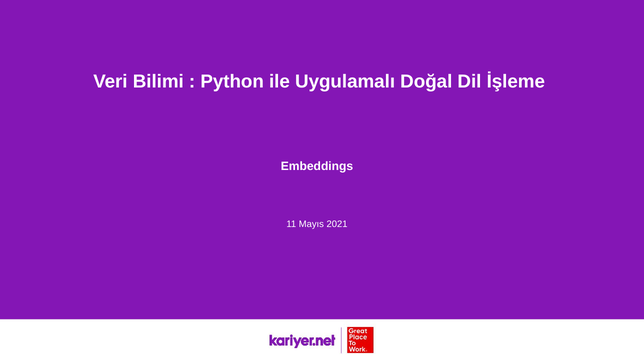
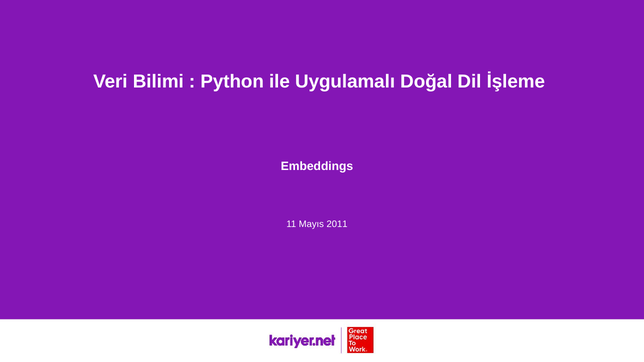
2021: 2021 -> 2011 (337, 224)
